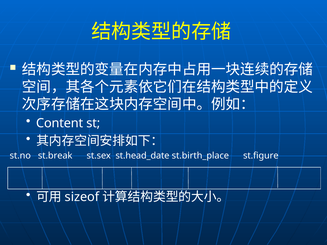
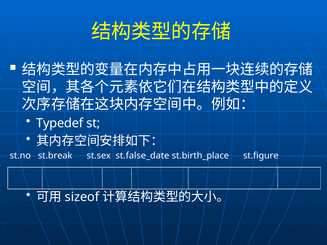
Content: Content -> Typedef (60, 123)
st.head_date: st.head_date -> st.false_date (142, 156)
